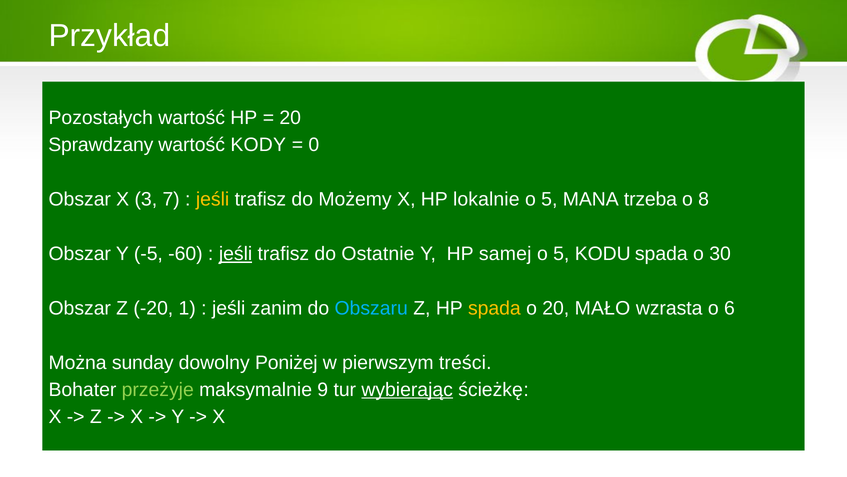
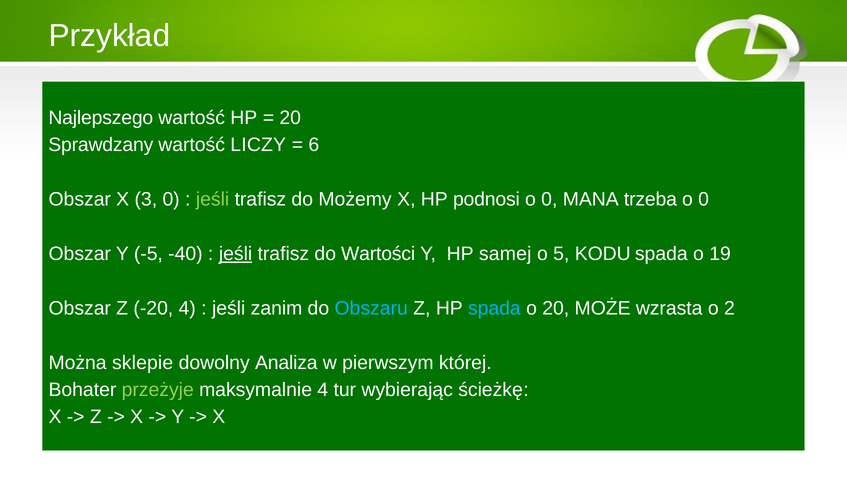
Pozostałych: Pozostałych -> Najlepszego (101, 118)
KODY: KODY -> LICZY (258, 145)
0: 0 -> 6 (314, 145)
3 7: 7 -> 0 (171, 199)
jeśli colour: yellow -> light green (213, 199)
lokalnie: lokalnie -> podnosi (486, 199)
5: 5 -> 0 (549, 199)
8: 8 -> 0 (704, 199)
-60: -60 -> -40 (185, 254)
Ostatnie: Ostatnie -> Wartości (378, 254)
30: 30 -> 19 (720, 254)
-20 1: 1 -> 4 (187, 308)
spada colour: yellow -> light blue (494, 308)
MAŁO: MAŁO -> MOŻE (603, 308)
6: 6 -> 2 (729, 308)
sunday: sunday -> sklepie (143, 362)
Poniżej: Poniżej -> Analiza (286, 362)
treści: treści -> której (465, 362)
maksymalnie 9: 9 -> 4 (323, 389)
wybierając underline: present -> none (407, 389)
